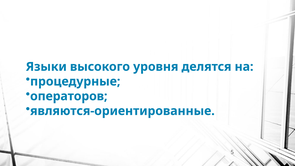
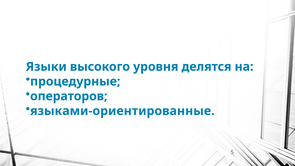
являются-ориентированные: являются-ориентированные -> языками-ориентированные (122, 111)
